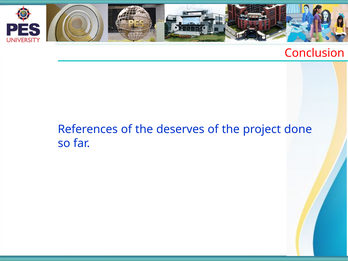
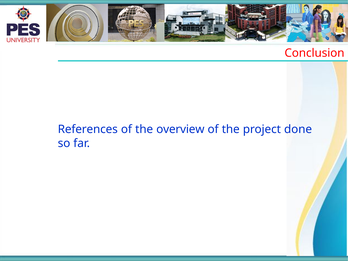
deserves: deserves -> overview (180, 129)
